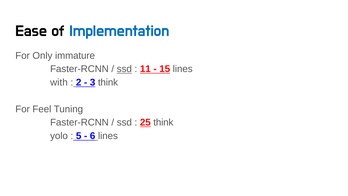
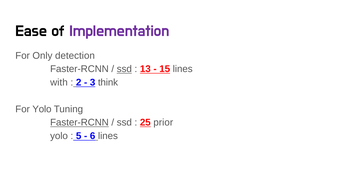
Implementation colour: blue -> purple (119, 31)
immature: immature -> detection (75, 56)
11: 11 -> 13 (145, 69)
For Feel: Feel -> Yolo (42, 109)
Faster-RCNN underline: none -> present (79, 122)
25 think: think -> prior (163, 122)
